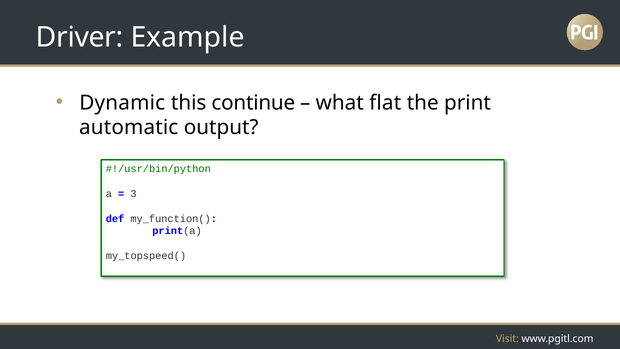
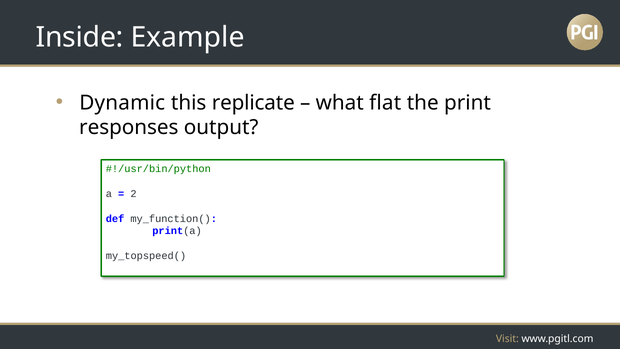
Driver: Driver -> Inside (80, 37)
continue: continue -> replicate (253, 103)
automatic: automatic -> responses (129, 127)
3: 3 -> 2 (134, 194)
